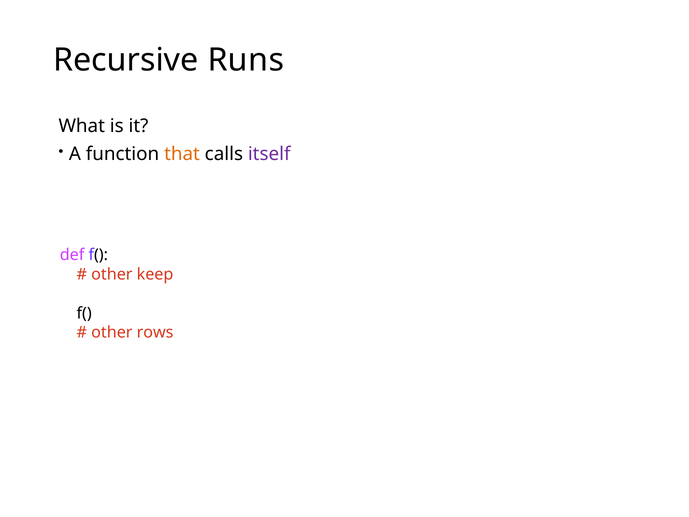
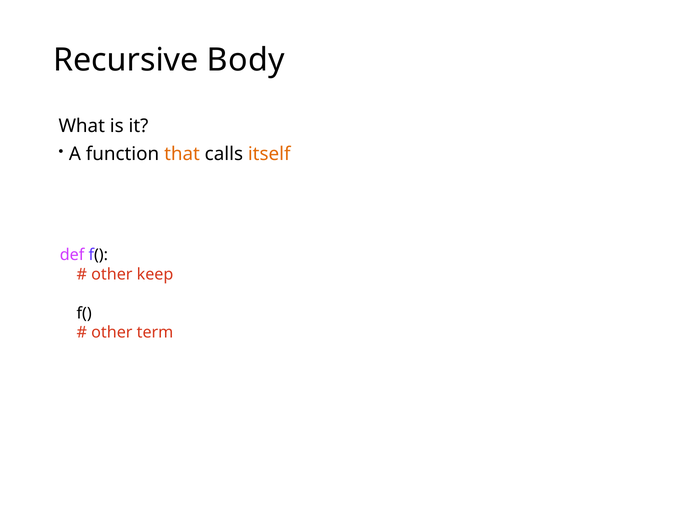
Runs: Runs -> Body (246, 60)
itself colour: purple -> orange (269, 154)
rows: rows -> term (155, 332)
